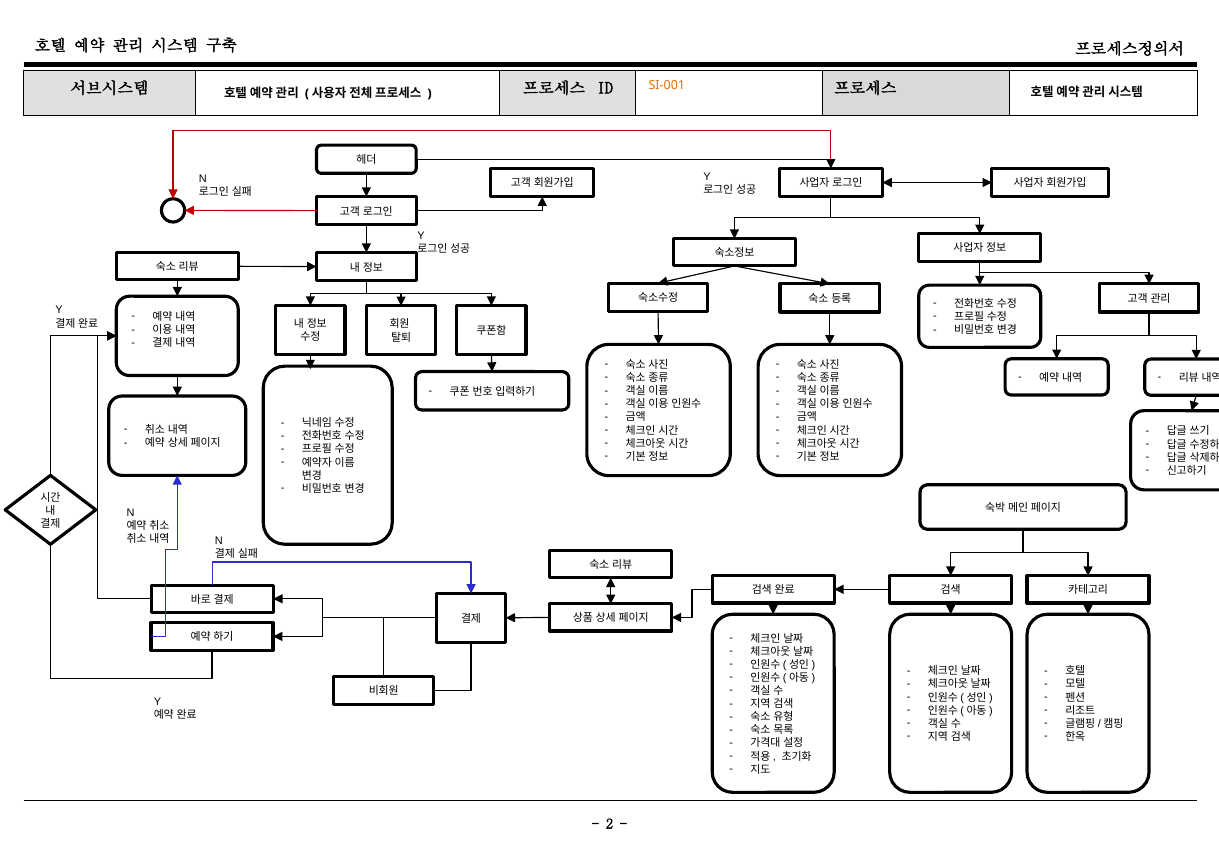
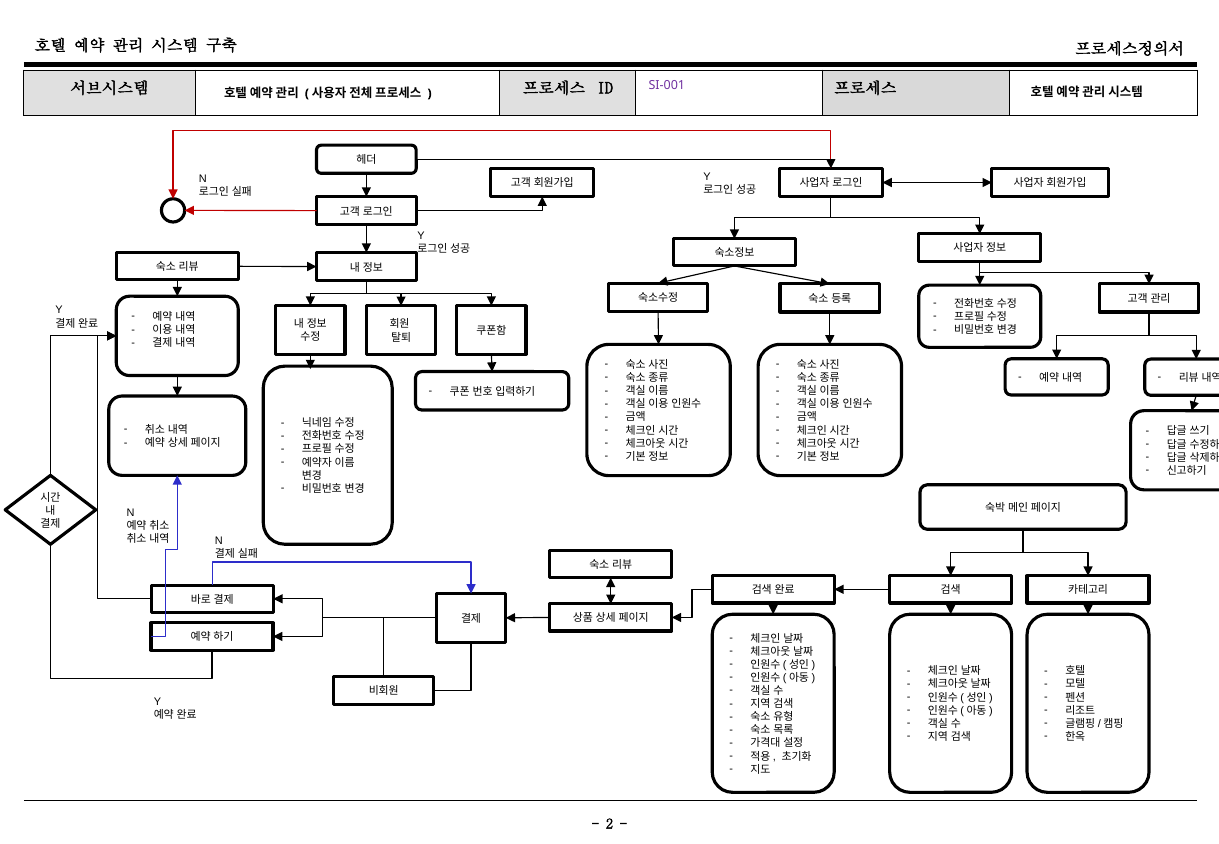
SI-001 colour: orange -> purple (667, 85)
